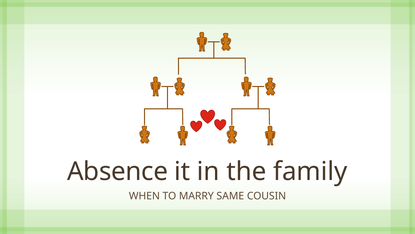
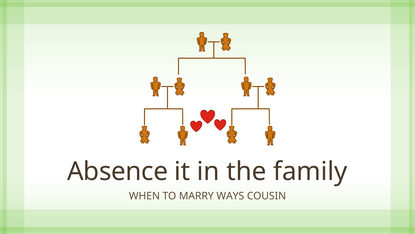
SAME: SAME -> WAYS (230, 196)
